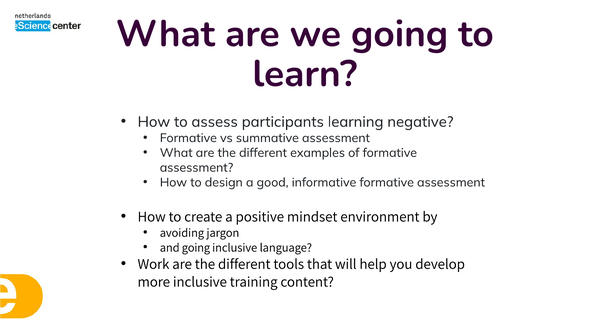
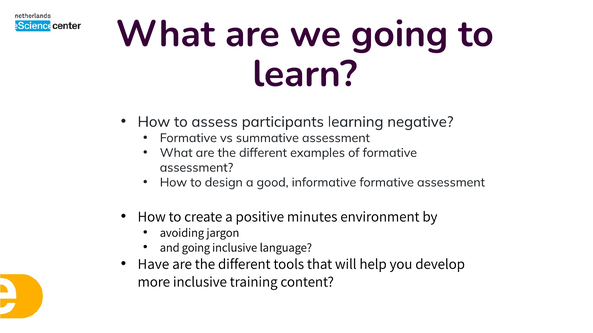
mindset: mindset -> minutes (312, 217)
Work: Work -> Have (153, 264)
